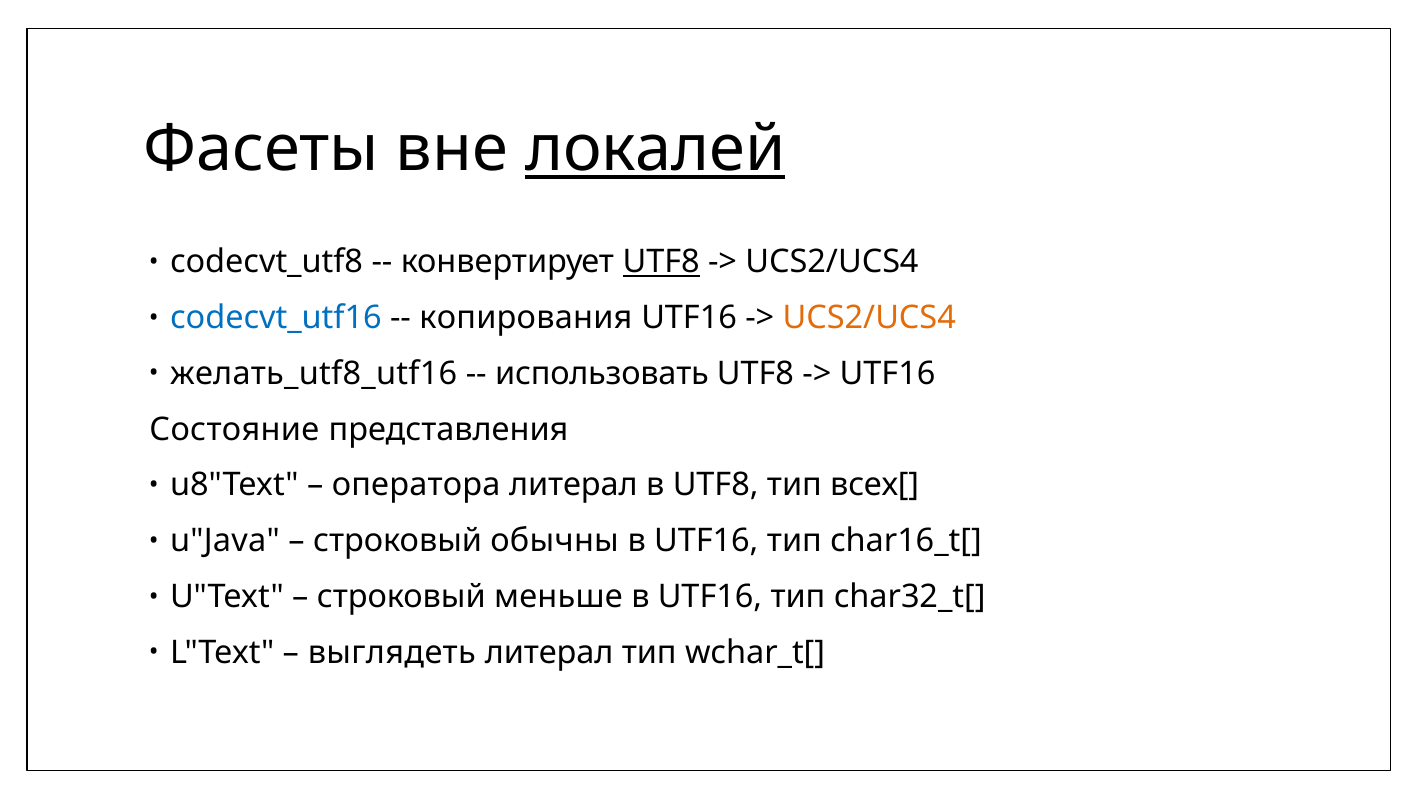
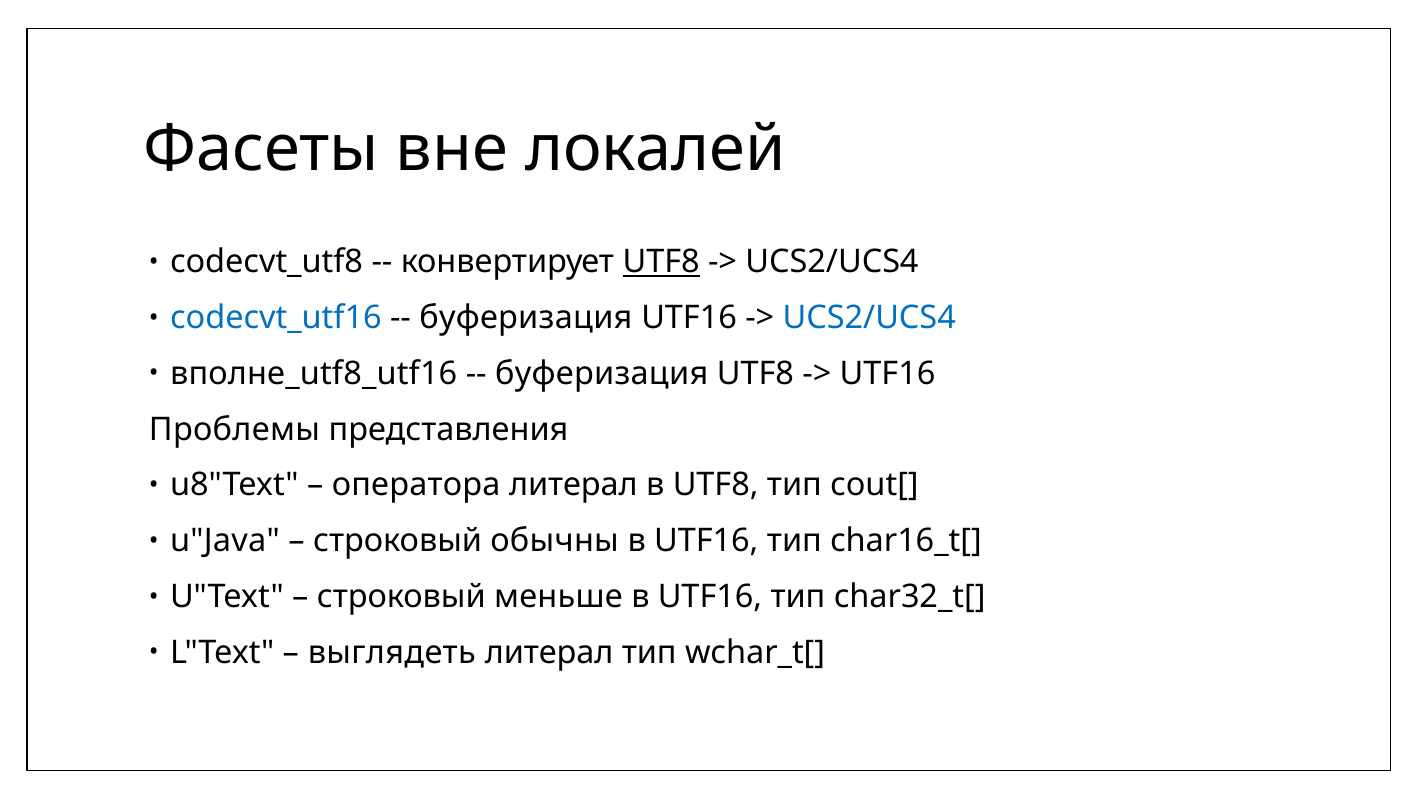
локалей underline: present -> none (655, 149)
копирования: копирования -> буферизация (526, 318)
UCS2/UCS4 colour: orange -> blue (869, 318)
желать_utf8_utf16: желать_utf8_utf16 -> вполне_utf8_utf16 (314, 373)
использовать: использовать -> буферизация (602, 373)
Состояние: Состояние -> Проблемы (234, 429)
всех[: всех[ -> cout[ (874, 485)
